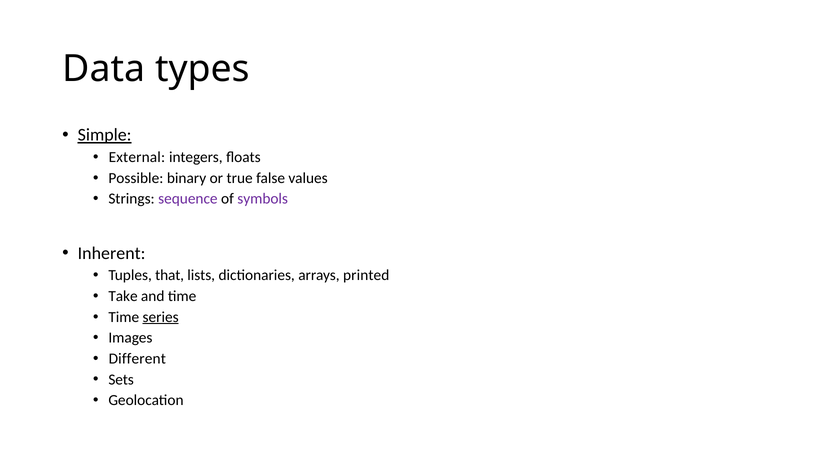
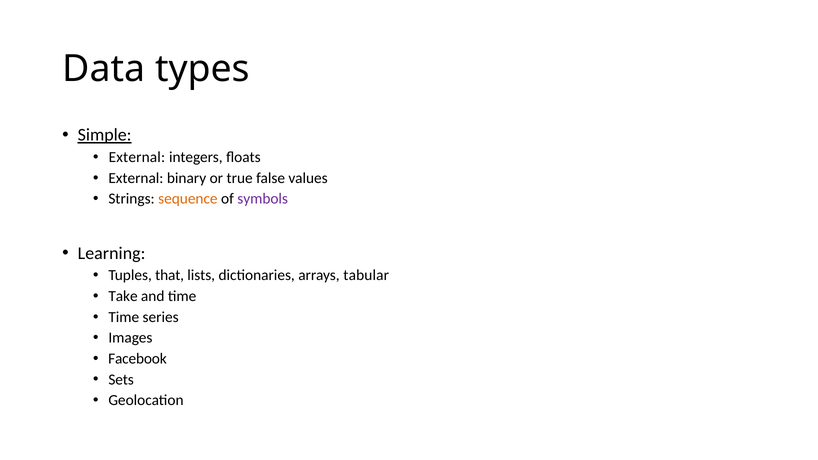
Possible: Possible -> External (136, 178)
sequence colour: purple -> orange (188, 199)
Inherent: Inherent -> Learning (112, 253)
printed: printed -> tabular (366, 275)
series underline: present -> none (161, 317)
Different: Different -> Facebook (137, 359)
